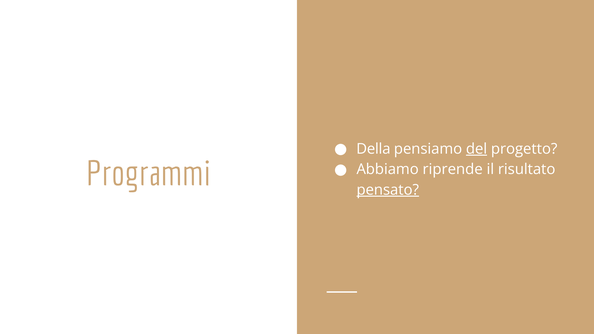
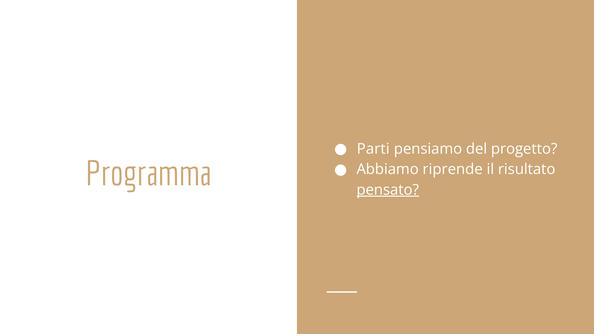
Della: Della -> Parti (373, 149)
del underline: present -> none (477, 149)
Programmi: Programmi -> Programma (149, 174)
